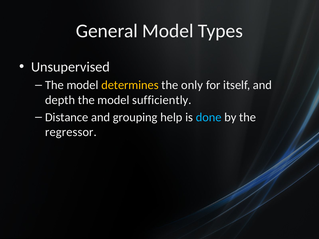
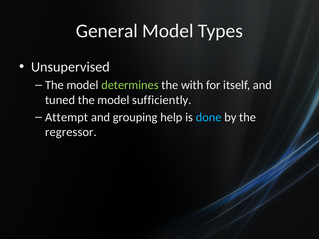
determines colour: yellow -> light green (130, 85)
only: only -> with (192, 85)
depth: depth -> tuned (60, 100)
Distance: Distance -> Attempt (67, 117)
